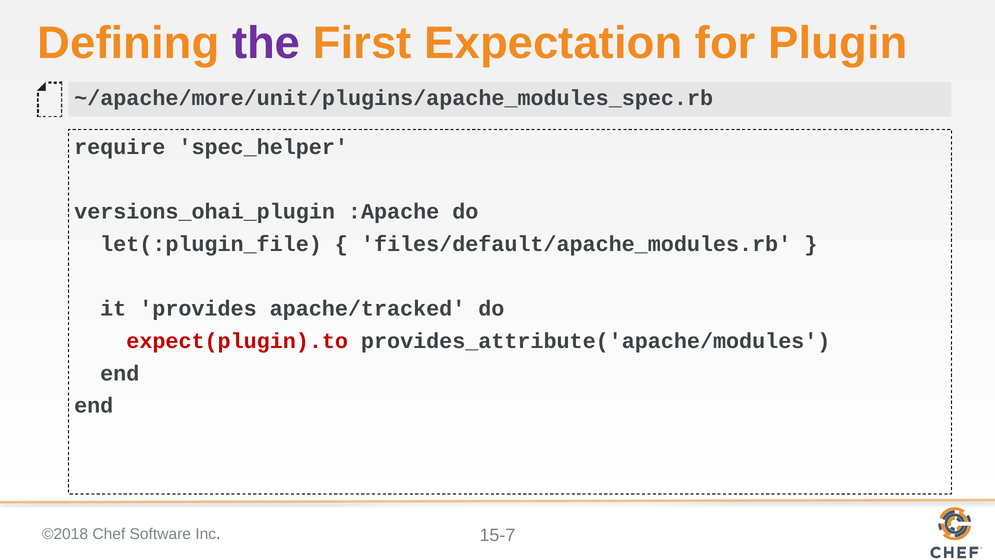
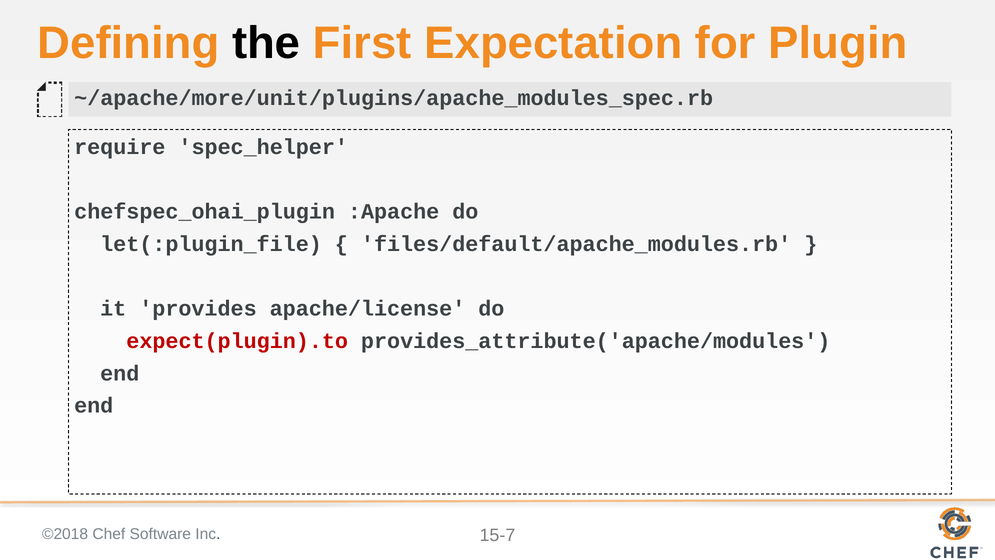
the colour: purple -> black (266, 43)
versions_ohai_plugin: versions_ohai_plugin -> chefspec_ohai_plugin (205, 211)
apache/tracked: apache/tracked -> apache/license (368, 309)
